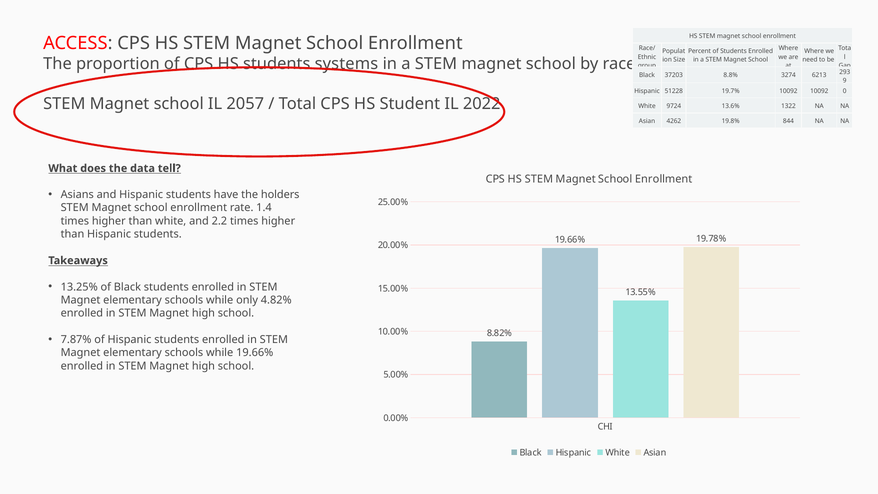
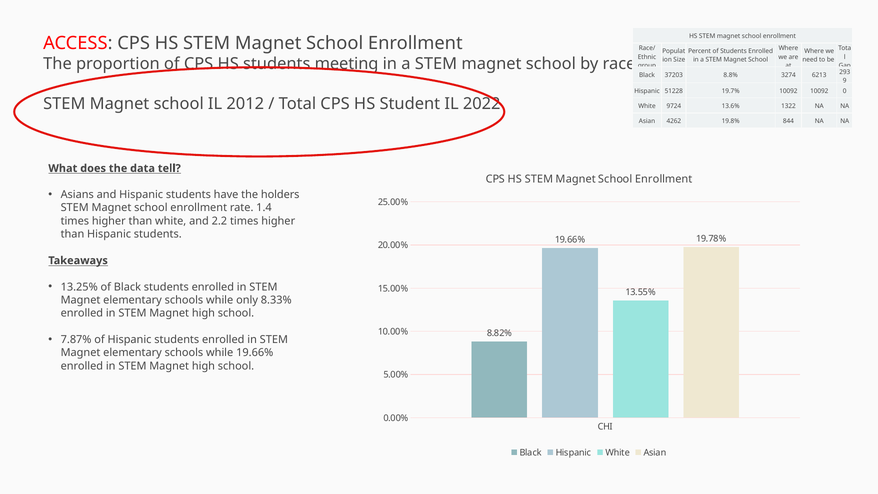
systems: systems -> meeting (347, 64)
2057: 2057 -> 2012 (245, 104)
4.82%: 4.82% -> 8.33% (276, 300)
